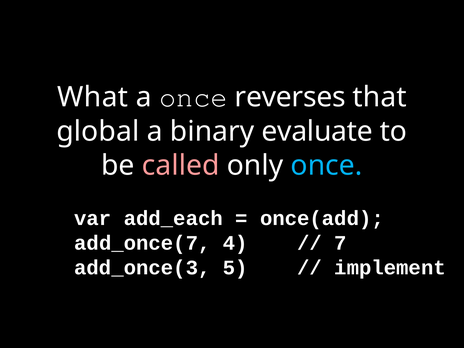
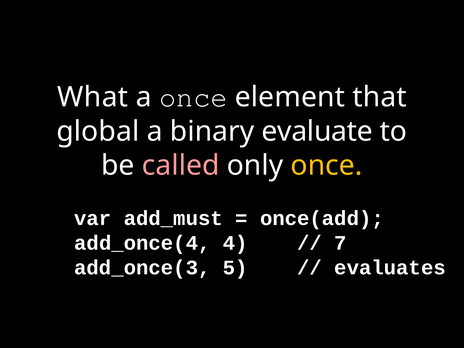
reverses: reverses -> element (290, 97)
once colour: light blue -> yellow (327, 165)
add_each: add_each -> add_must (173, 218)
add_once(7: add_once(7 -> add_once(4 (142, 243)
implement: implement -> evaluates (390, 268)
